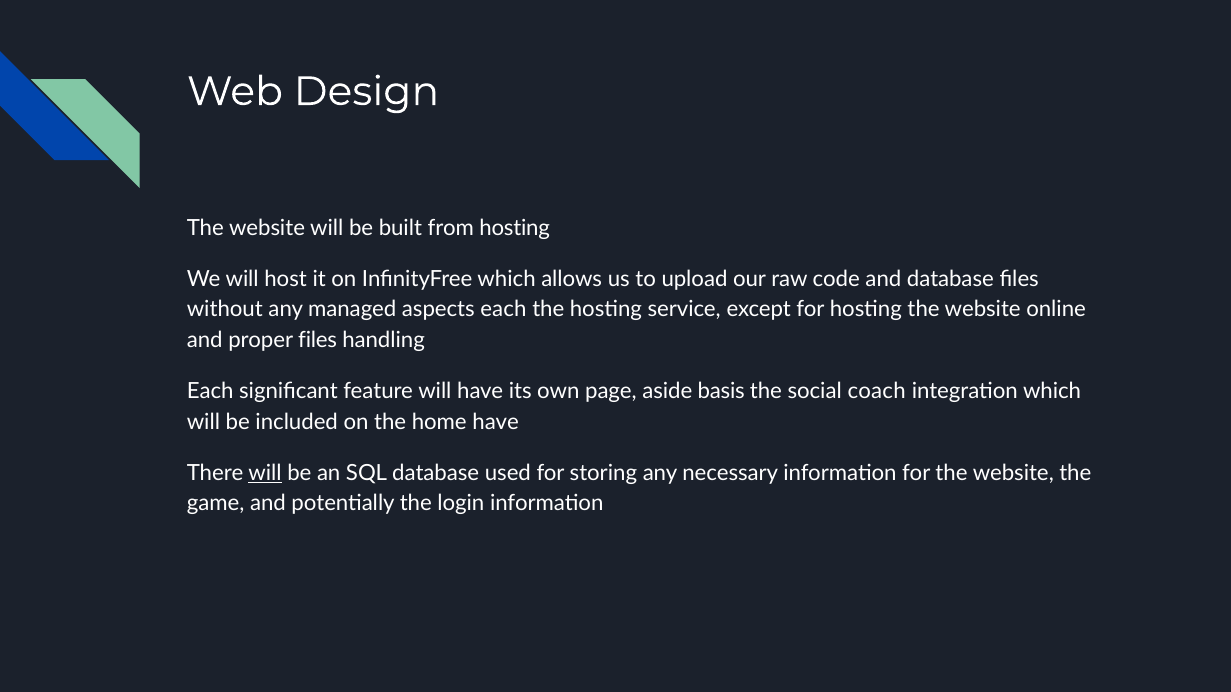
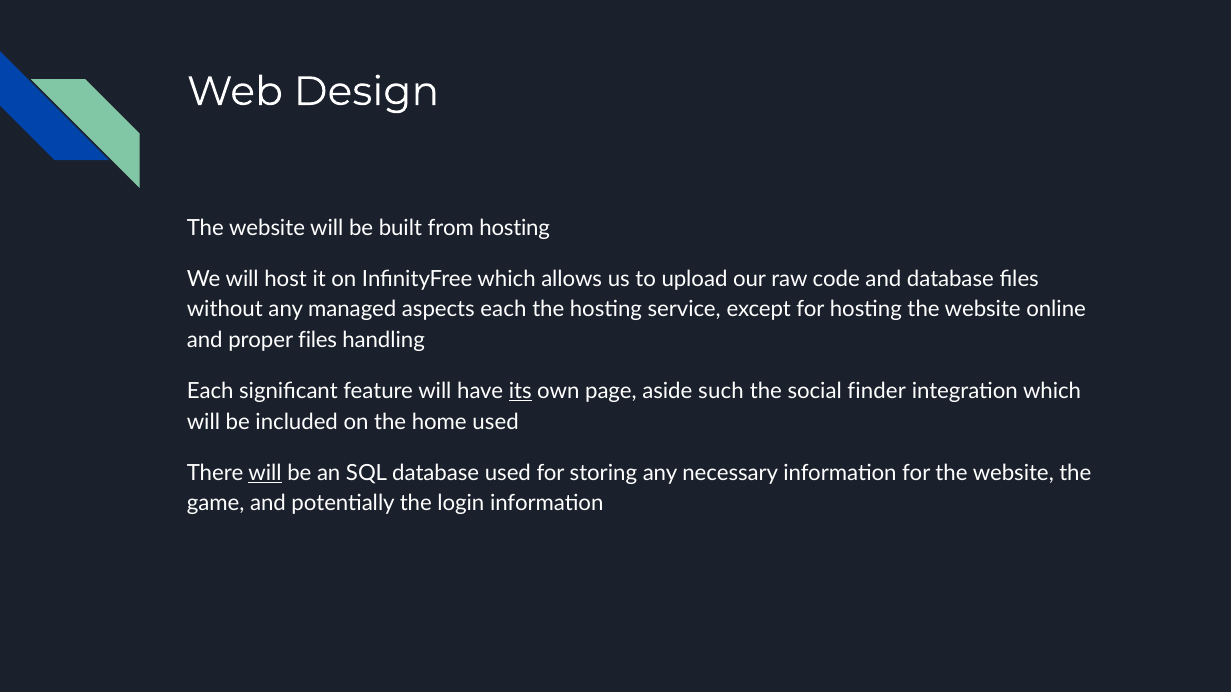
its underline: none -> present (520, 392)
basis: basis -> such (721, 392)
coach: coach -> finder (877, 392)
home have: have -> used (496, 422)
